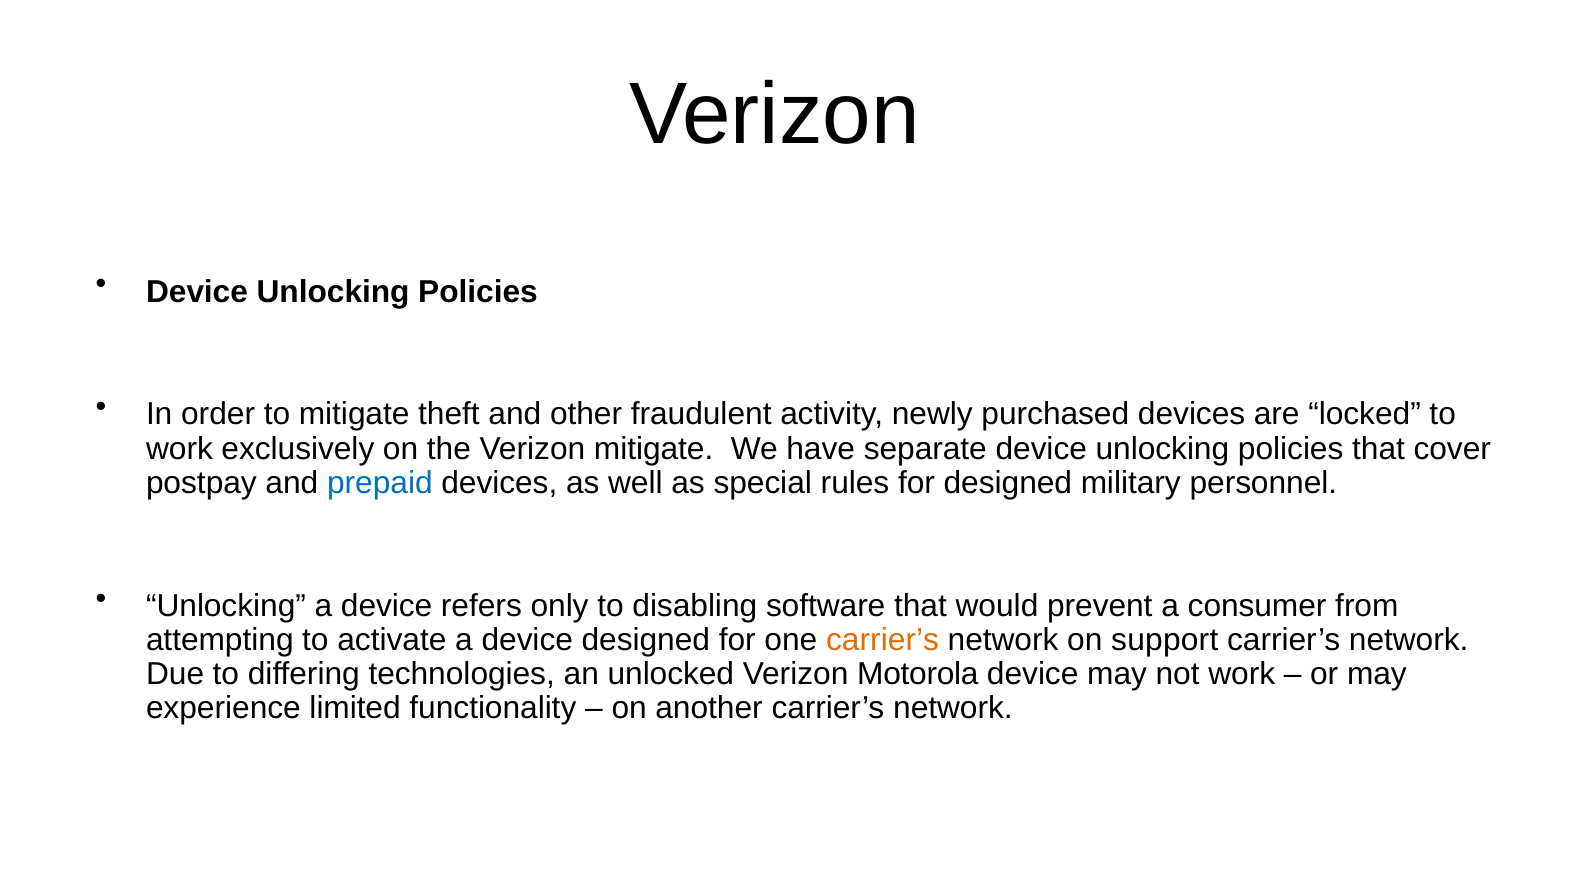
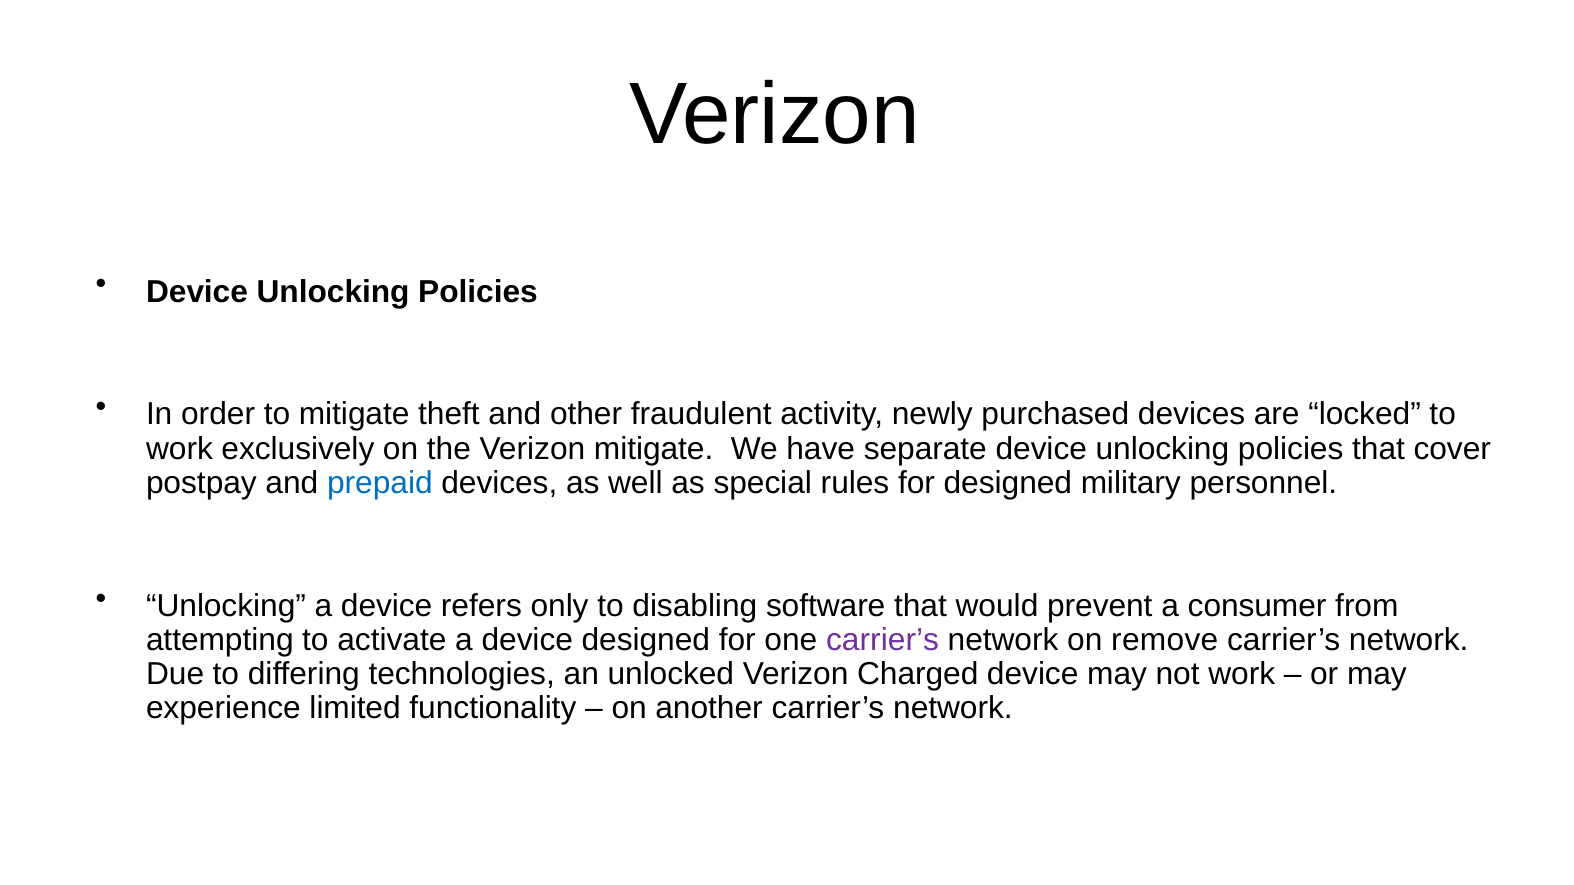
carrier’s colour: orange -> purple (883, 640)
support: support -> remove (1165, 640)
Motorola: Motorola -> Charged (918, 674)
